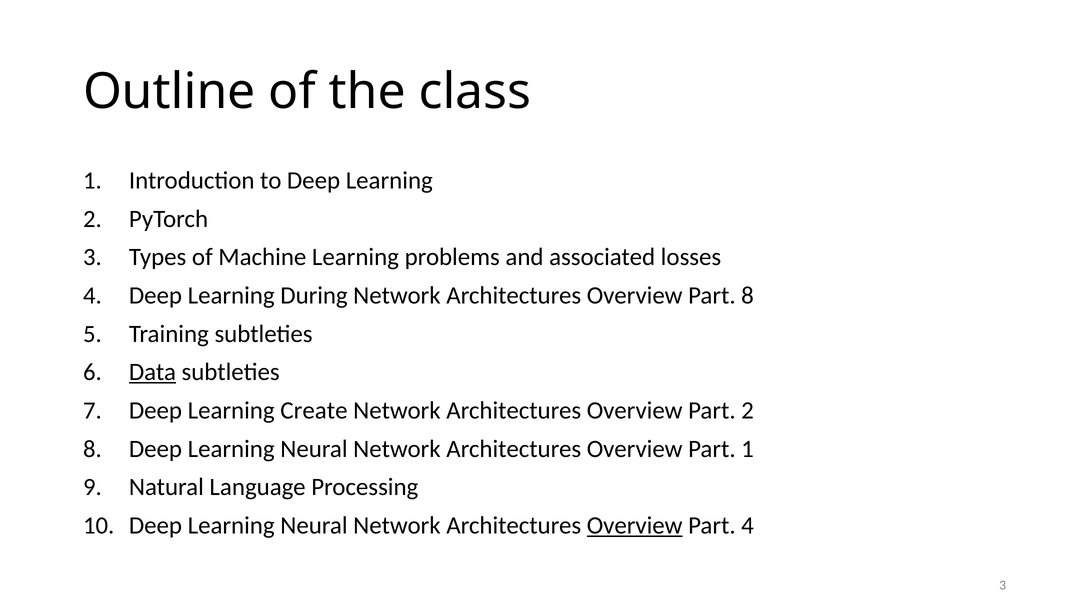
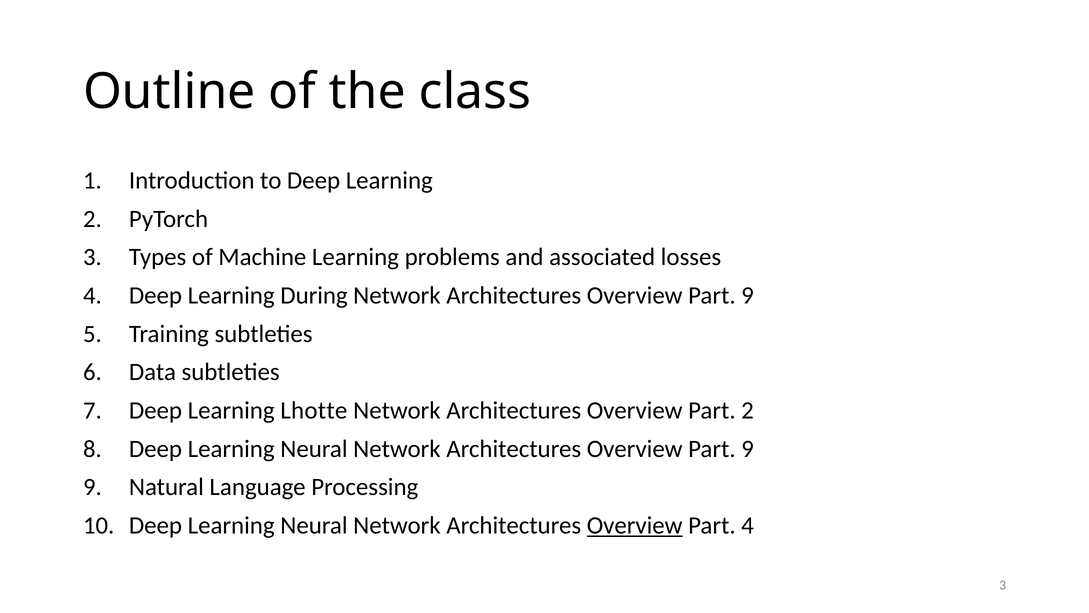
8: 8 -> 9 (748, 295)
Data underline: present -> none (153, 372)
Create: Create -> Lhotte (314, 410)
1: 1 -> 9 (748, 449)
